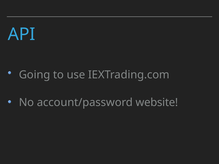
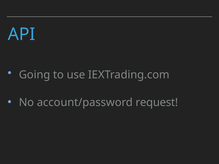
website: website -> request (157, 103)
